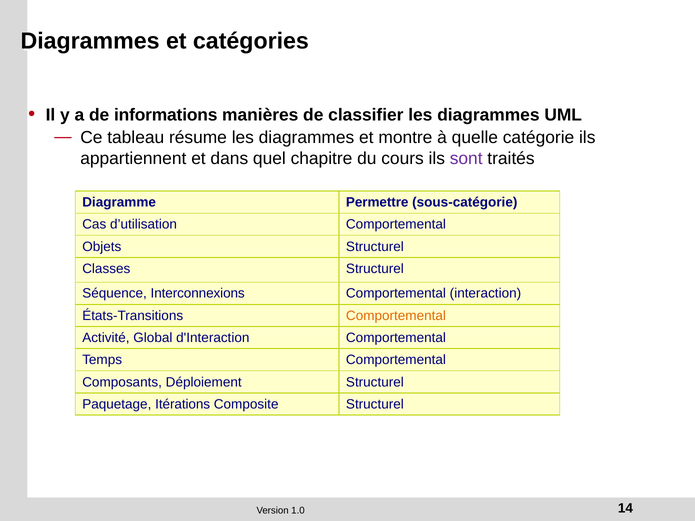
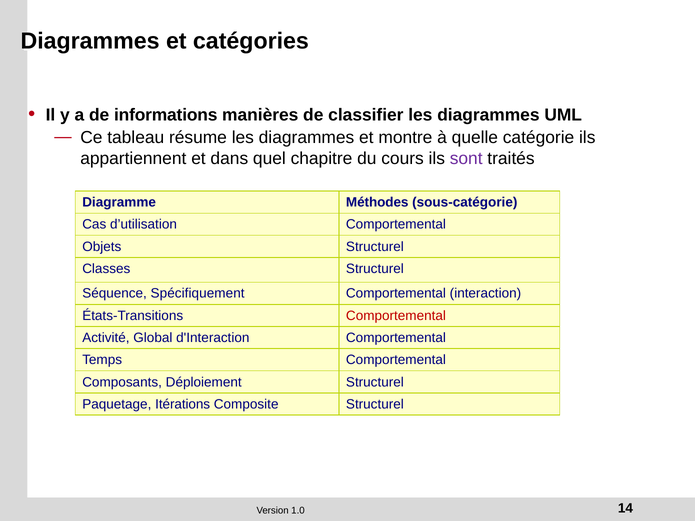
Permettre: Permettre -> Méthodes (377, 202)
Interconnexions: Interconnexions -> Spécifiquement (198, 294)
Comportemental colour: orange -> red (396, 316)
